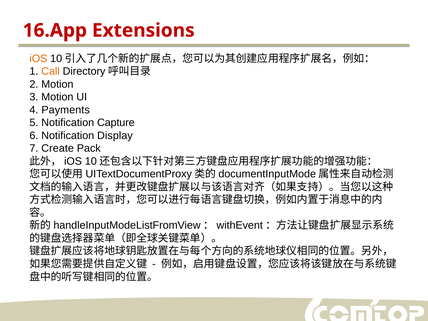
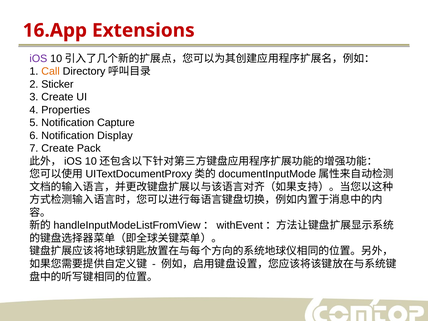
iOS colour: orange -> purple (38, 59)
2 Motion: Motion -> Sticker (57, 84)
3 Motion: Motion -> Create (57, 97)
Payments: Payments -> Properties (66, 110)
